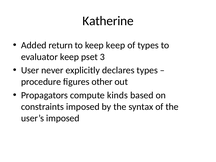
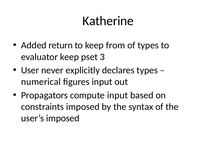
keep keep: keep -> from (116, 45)
procedure: procedure -> numerical (41, 82)
figures other: other -> input (102, 82)
compute kinds: kinds -> input (117, 95)
